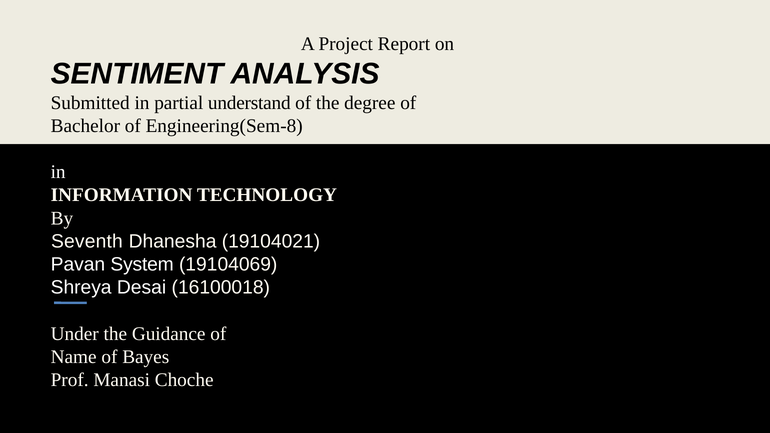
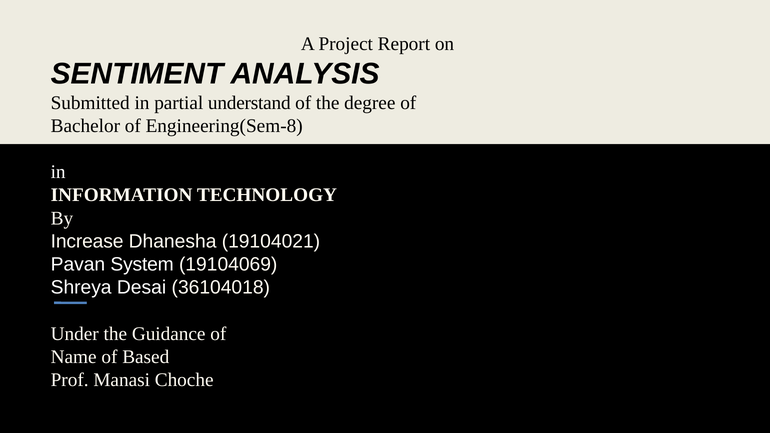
Seventh: Seventh -> Increase (87, 241)
16100018: 16100018 -> 36104018 (221, 288)
Bayes: Bayes -> Based (146, 357)
